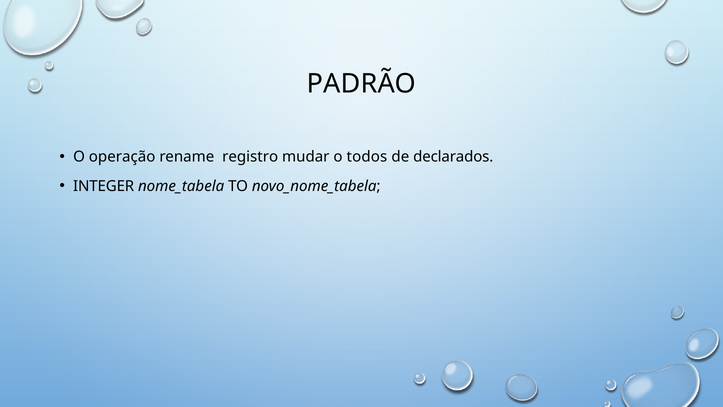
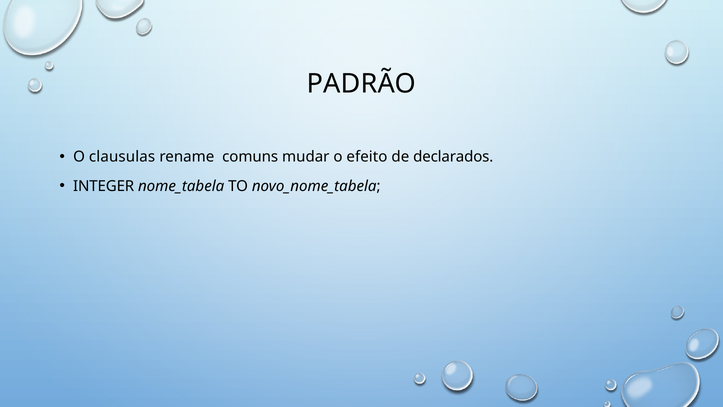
operação: operação -> clausulas (122, 157)
registro: registro -> comuns (250, 157)
todos: todos -> efeito (367, 157)
